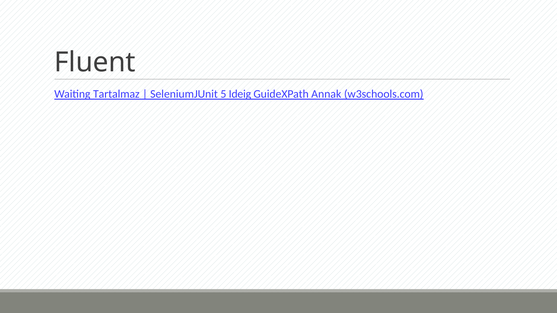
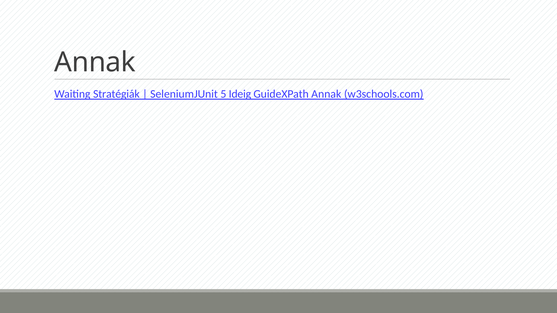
Fluent: Fluent -> Annak (95, 62)
Tartalmaz: Tartalmaz -> Stratégiák (116, 94)
